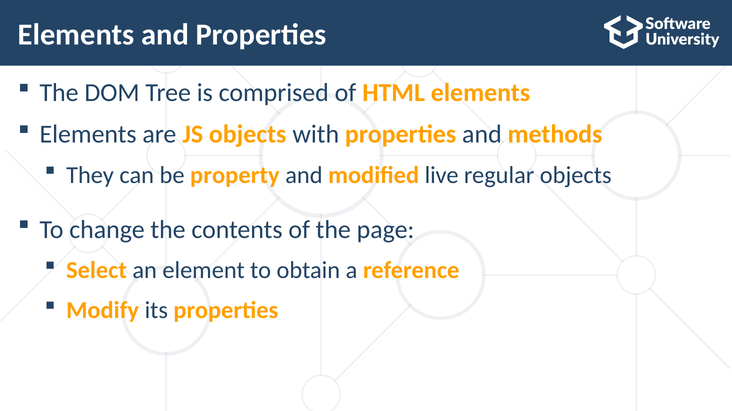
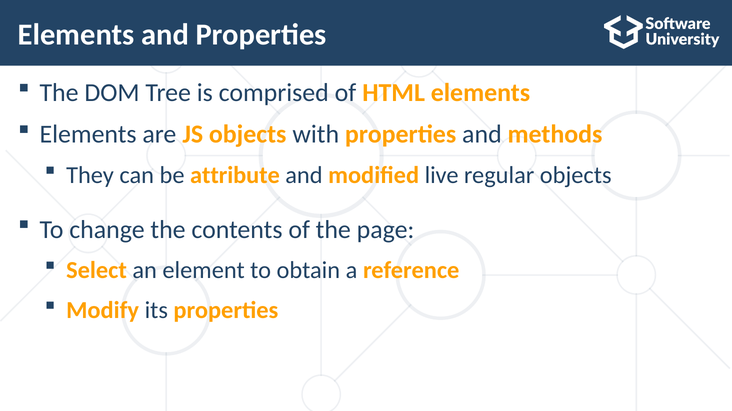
property: property -> attribute (235, 175)
